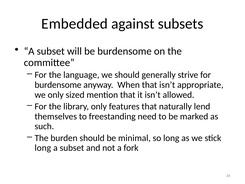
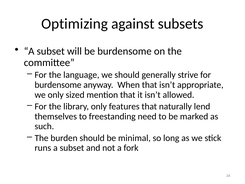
Embedded: Embedded -> Optimizing (75, 24)
long: long -> runs (43, 148)
